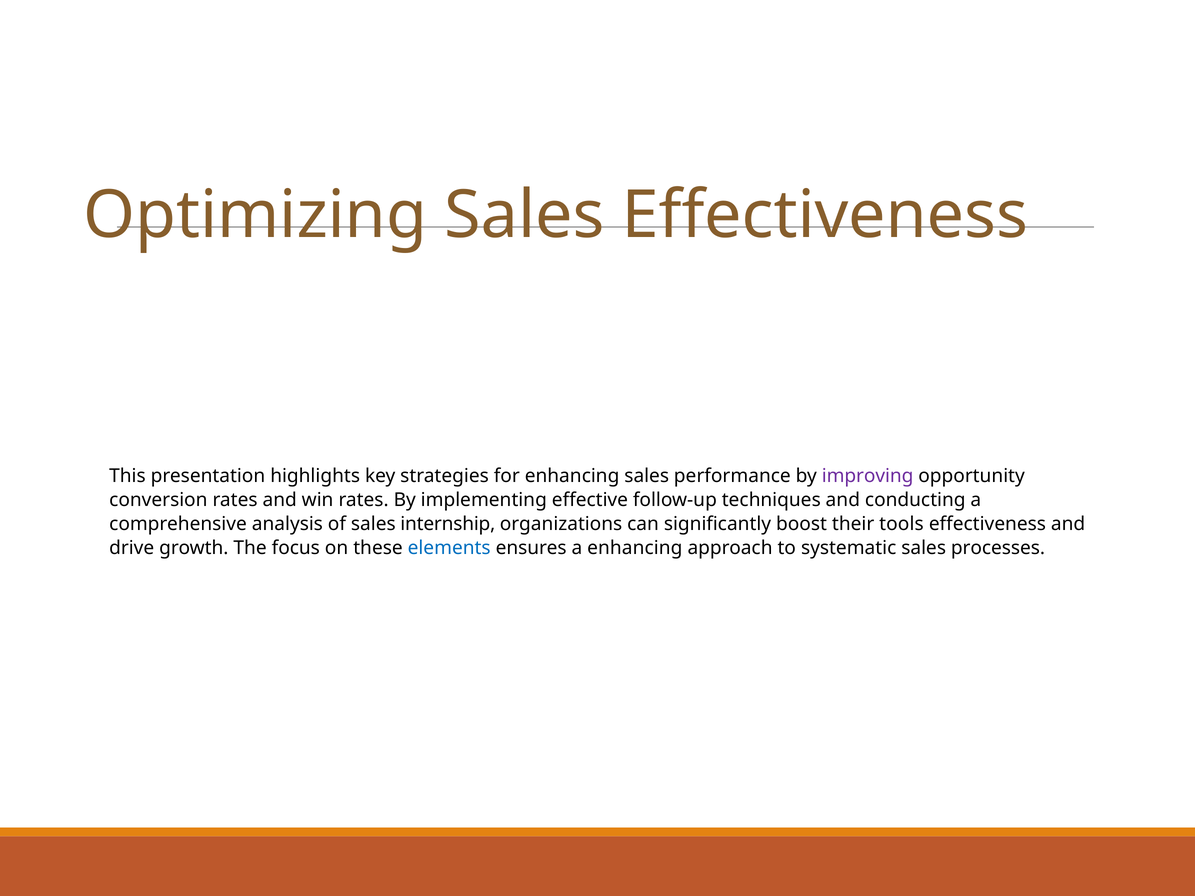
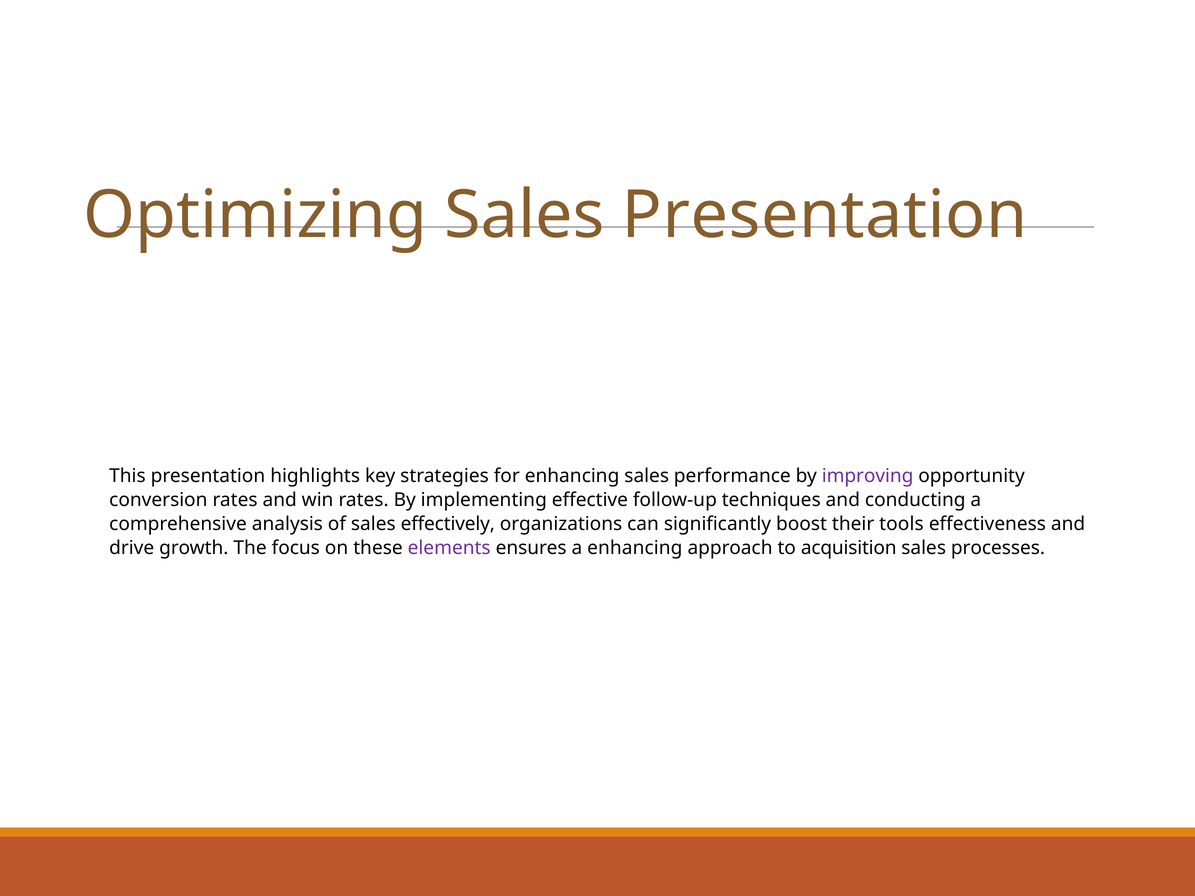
Sales Effectiveness: Effectiveness -> Presentation (825, 215)
internship: internship -> effectively (448, 524)
elements colour: blue -> purple (449, 548)
systematic: systematic -> acquisition (849, 548)
